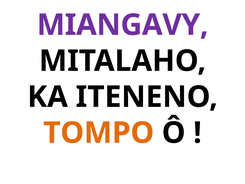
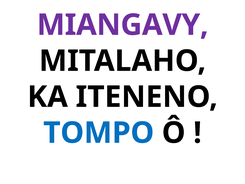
TOMPO colour: orange -> blue (99, 133)
